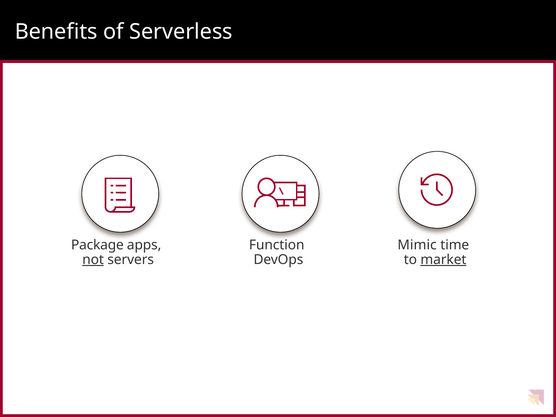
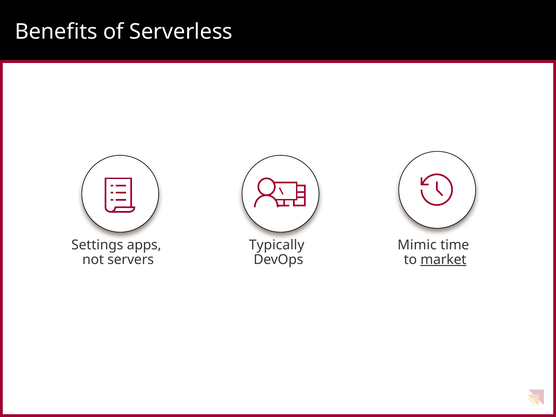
Package: Package -> Settings (97, 245)
Function: Function -> Typically (277, 245)
not underline: present -> none (93, 260)
